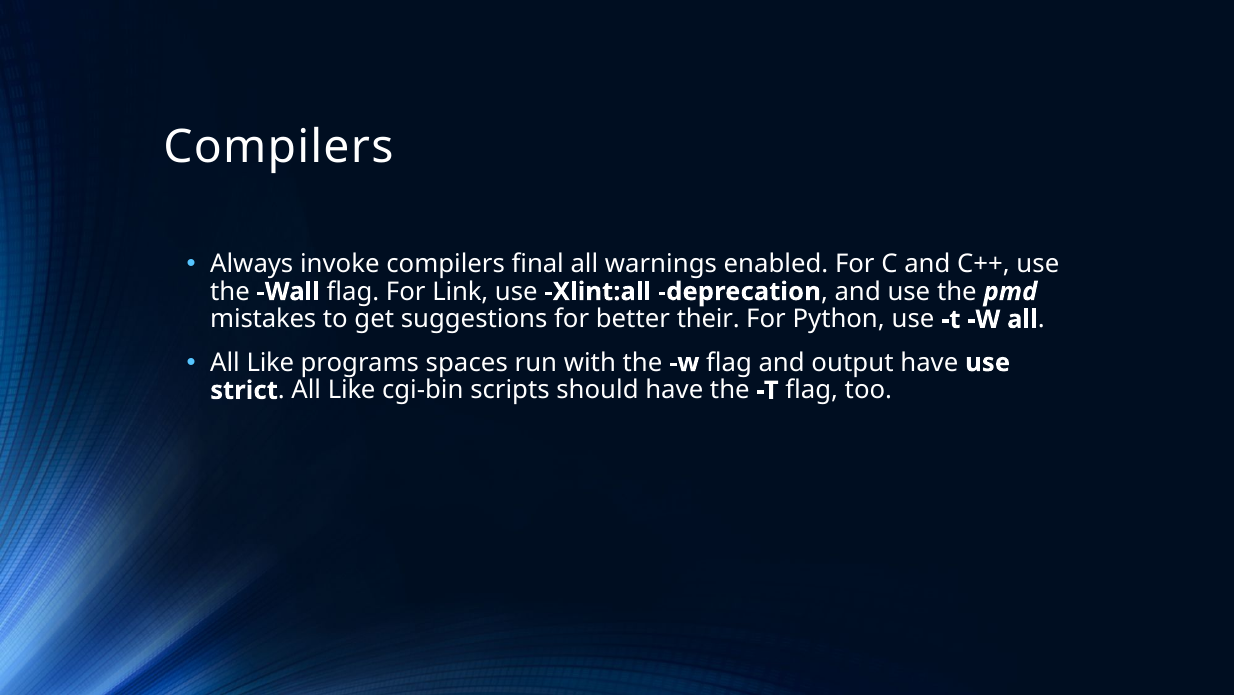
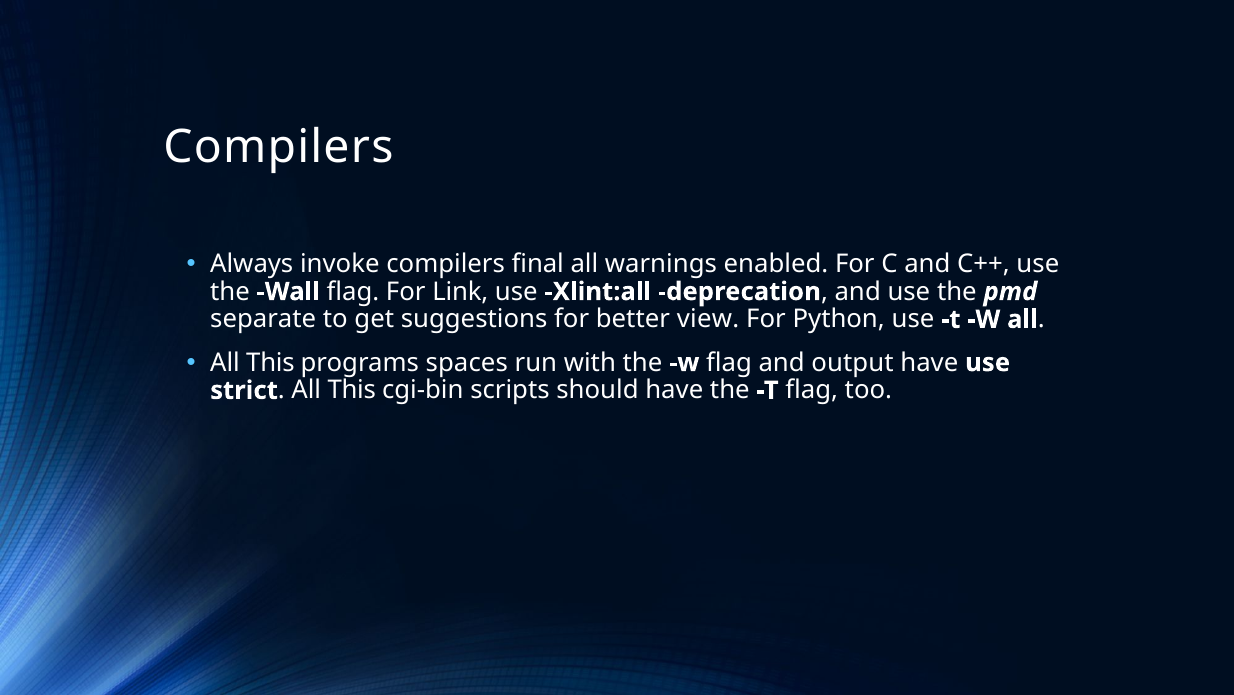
mistakes: mistakes -> separate (263, 319)
their: their -> view (708, 319)
Like: Like -> This (270, 362)
Like: Like -> This (352, 390)
